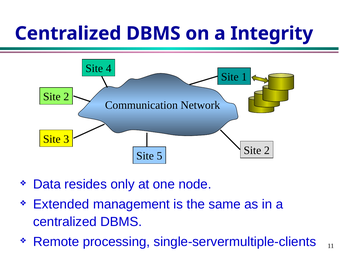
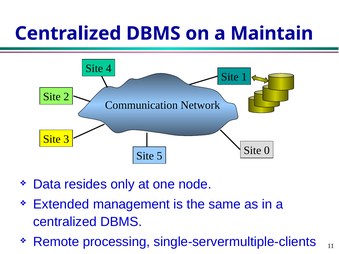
Integrity: Integrity -> Maintain (272, 34)
2: 2 -> 0 (267, 150)
